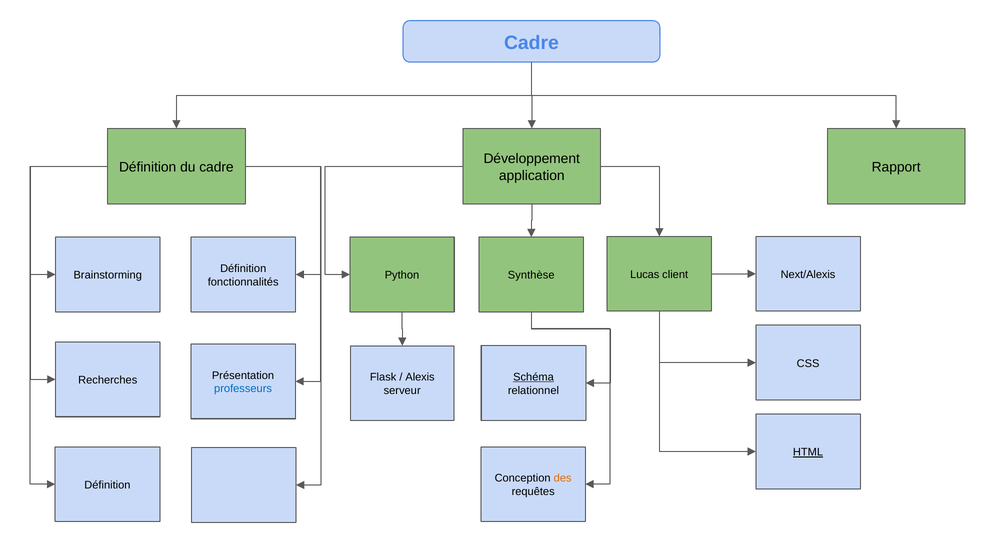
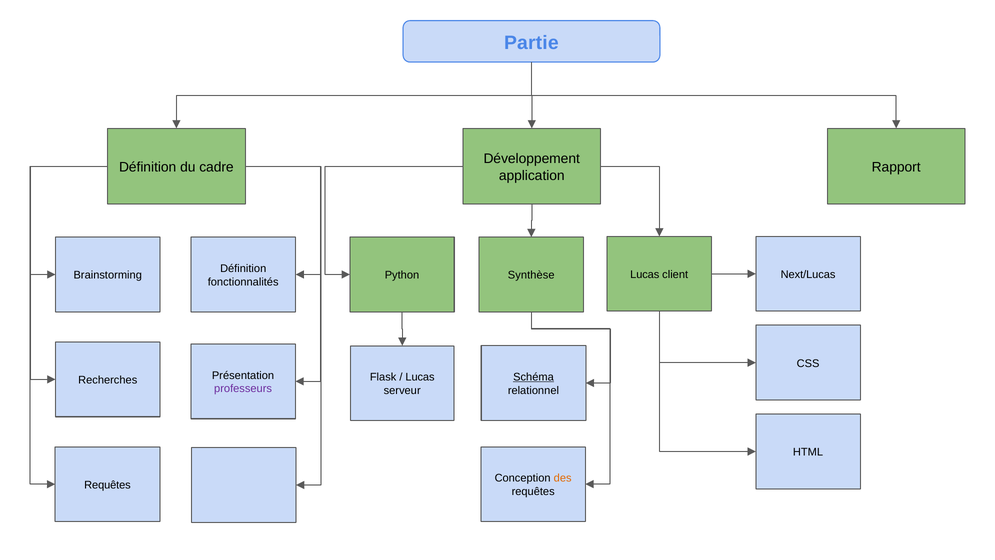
Cadre: Cadre -> Partie (531, 43)
Next/Alexis: Next/Alexis -> Next/Lucas (808, 274)
Alexis: Alexis -> Lucas (420, 377)
professeurs colour: blue -> purple (243, 389)
HTML underline: present -> none (808, 452)
Définition: Définition -> Requêtes (107, 485)
